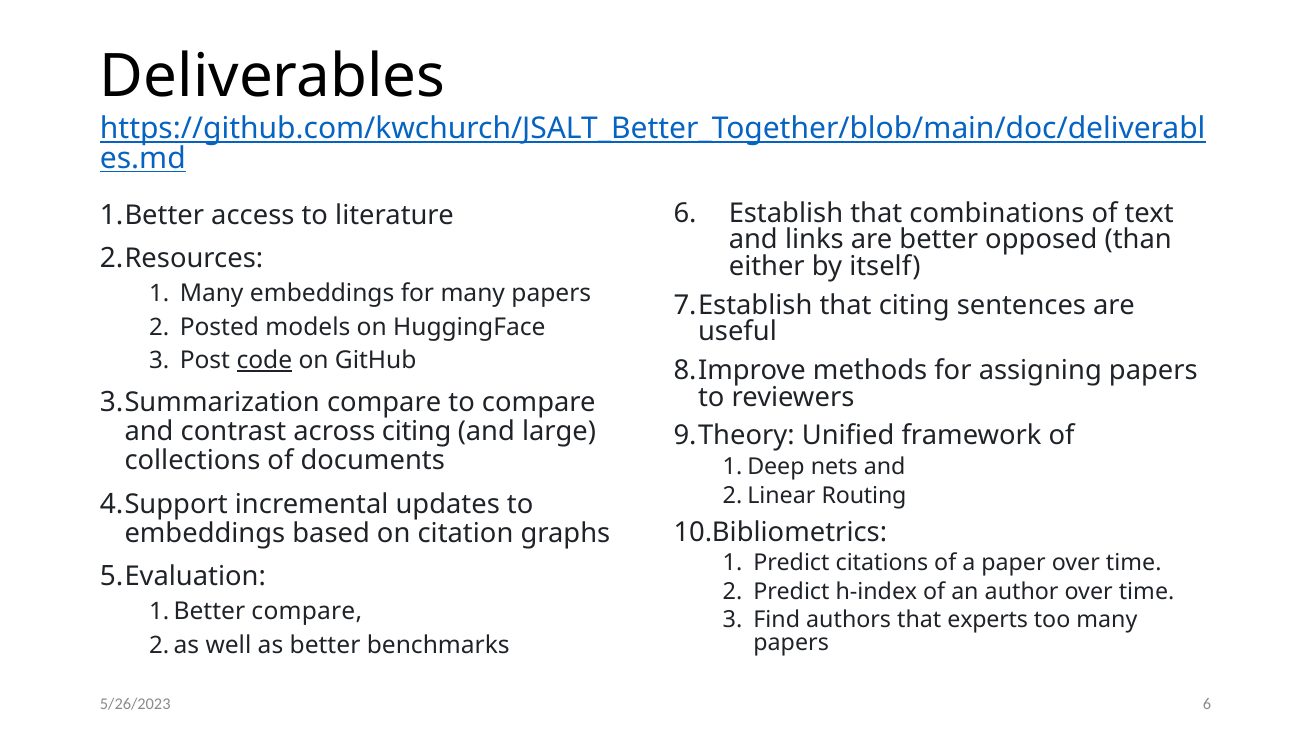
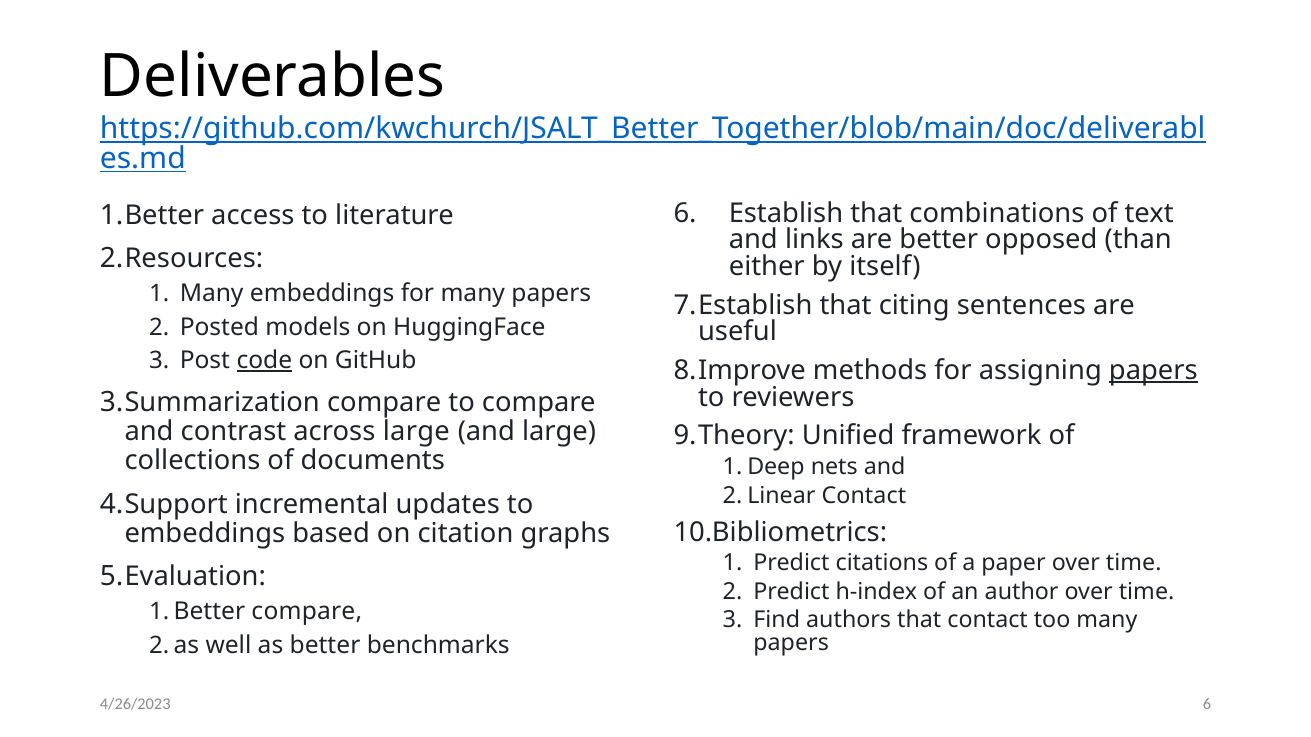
papers underline: none -> present (1153, 371)
across citing: citing -> large (416, 432)
Routing: Routing -> Contact (864, 496)
that experts: experts -> contact (988, 621)
5/26/2023: 5/26/2023 -> 4/26/2023 (135, 704)
